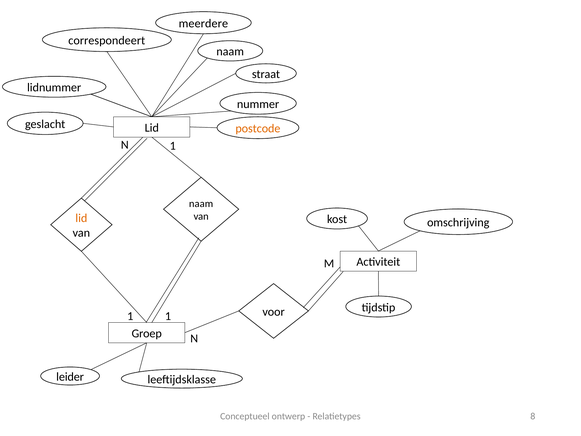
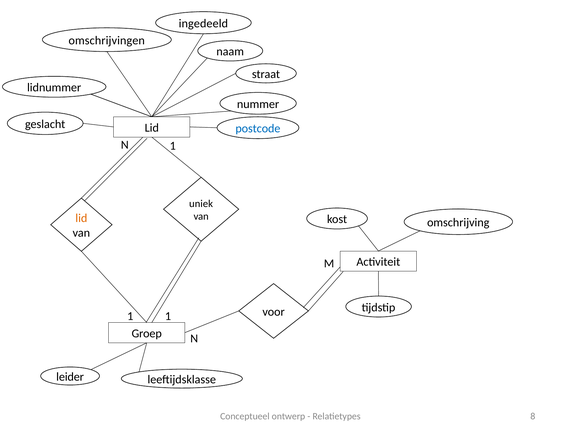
meerdere: meerdere -> ingedeeld (203, 24)
correspondeert: correspondeert -> omschrijvingen (107, 40)
postcode colour: orange -> blue (258, 128)
naam: naam -> uniek (201, 203)
